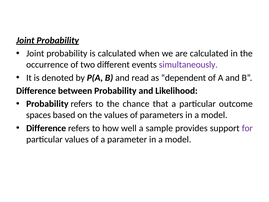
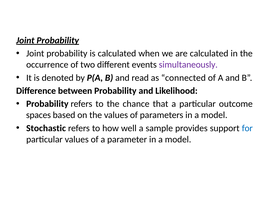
dependent: dependent -> connected (183, 78)
Difference: Difference -> Stochastic (46, 128)
for colour: purple -> blue (247, 128)
